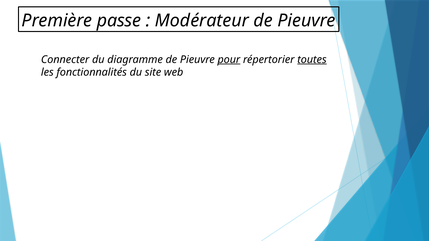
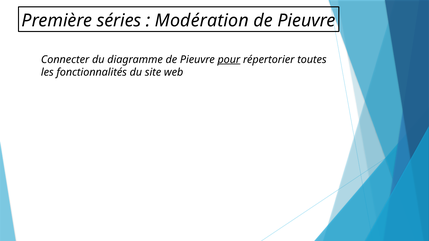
passe: passe -> séries (119, 21)
Modérateur: Modérateur -> Modération (202, 21)
toutes underline: present -> none (312, 60)
